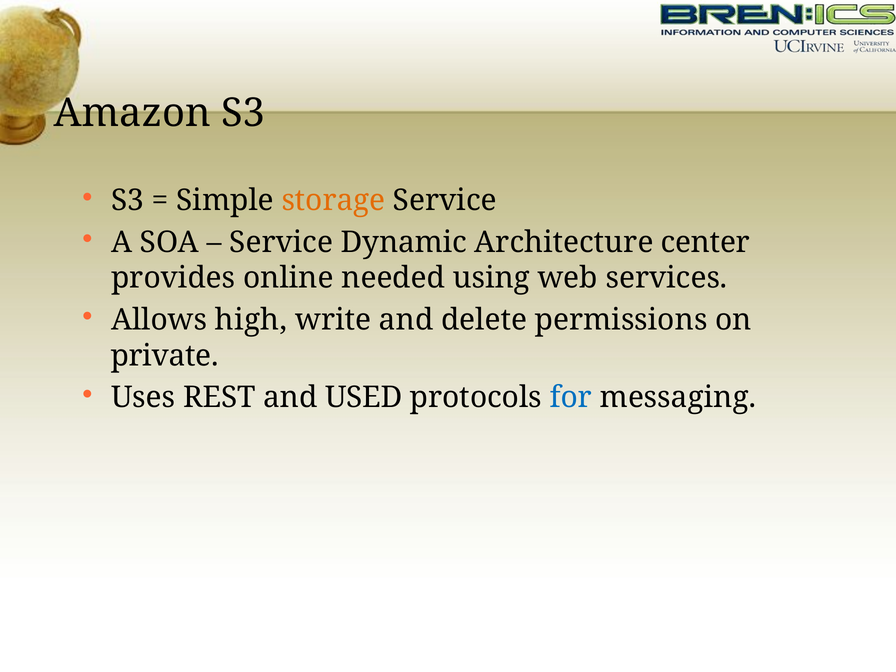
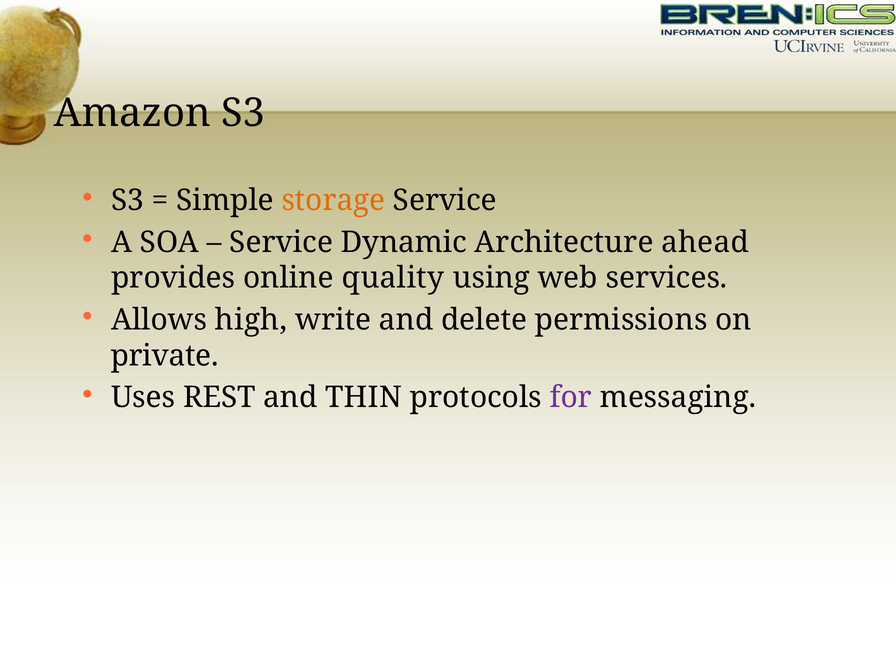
center: center -> ahead (705, 242)
needed: needed -> quality (393, 278)
USED: USED -> THIN (364, 398)
for colour: blue -> purple (571, 398)
